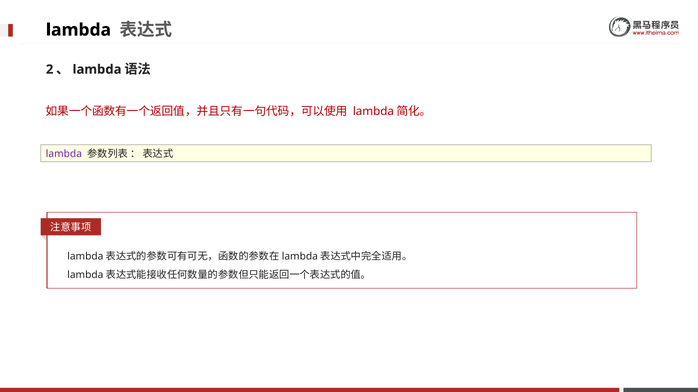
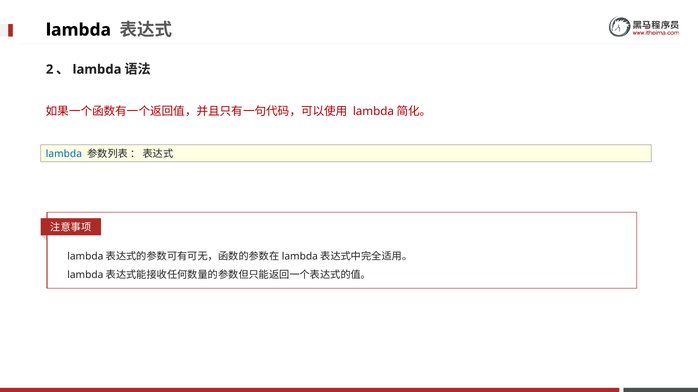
lambda colour: purple -> blue (64, 154)
